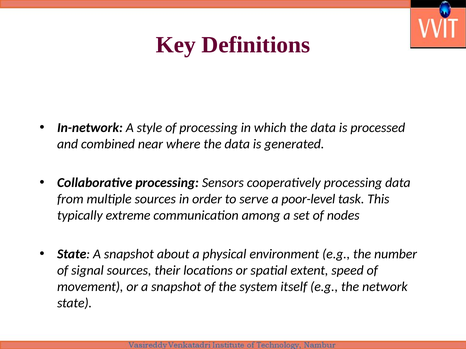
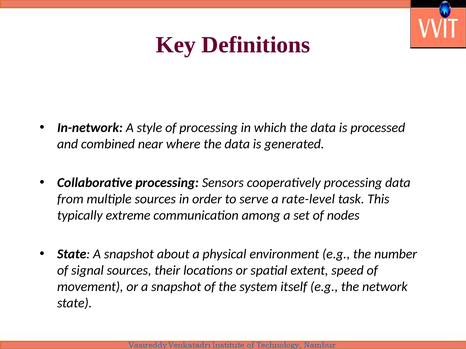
poor-level: poor-level -> rate-level (308, 199)
